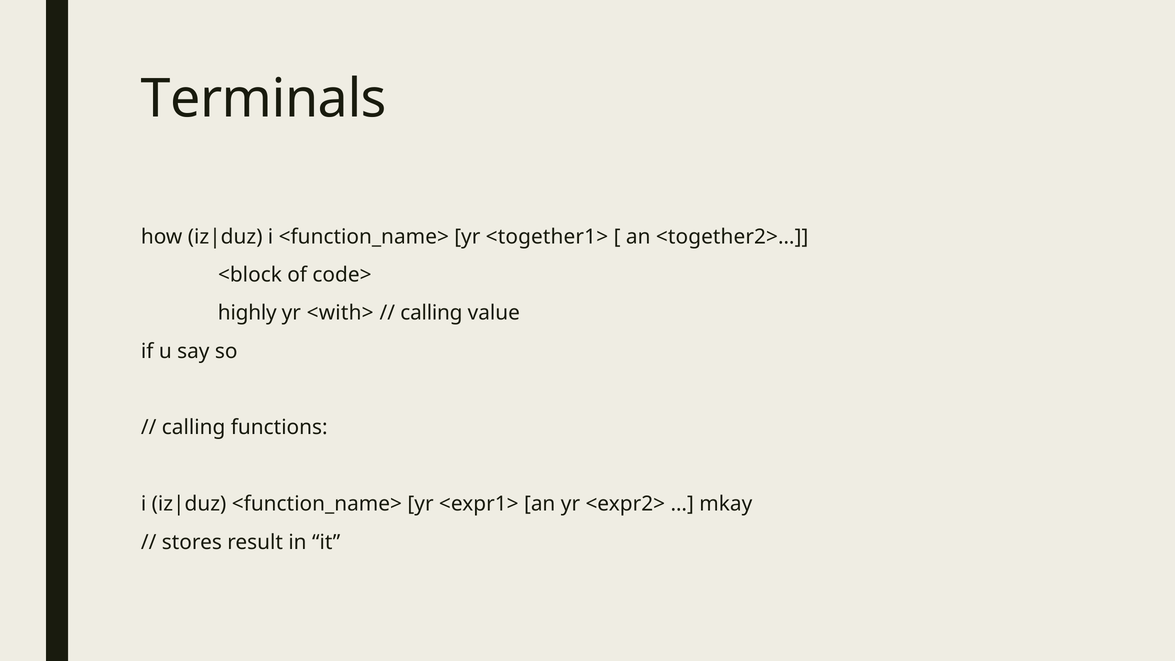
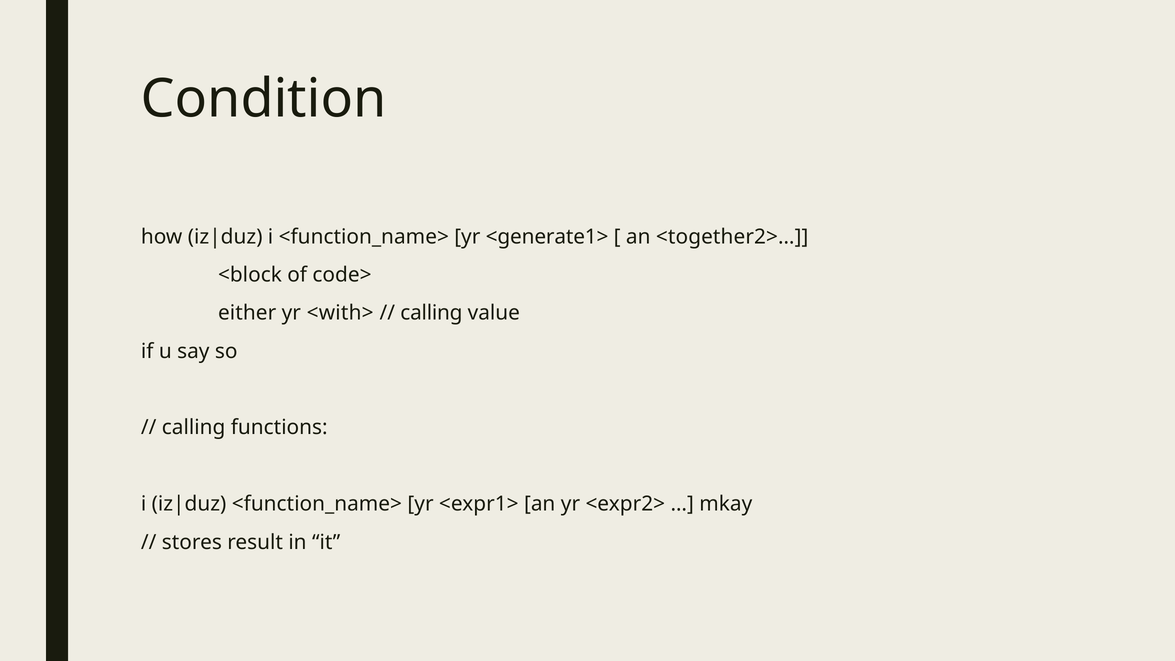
Terminals: Terminals -> Condition (264, 99)
<together1>: <together1> -> <generate1> (547, 237)
highly: highly -> either (247, 313)
